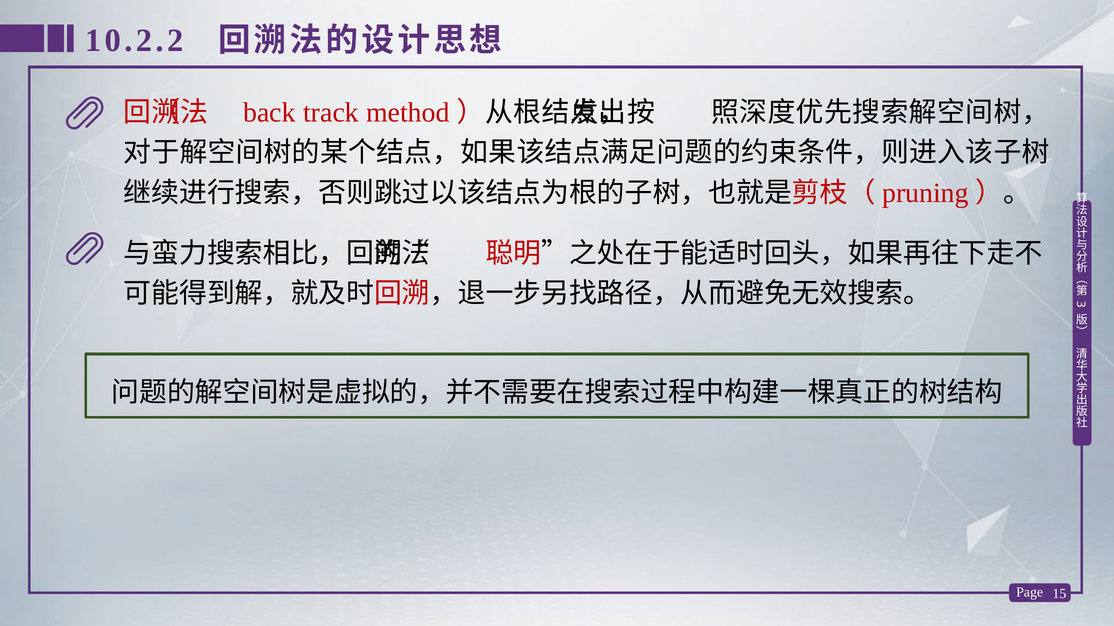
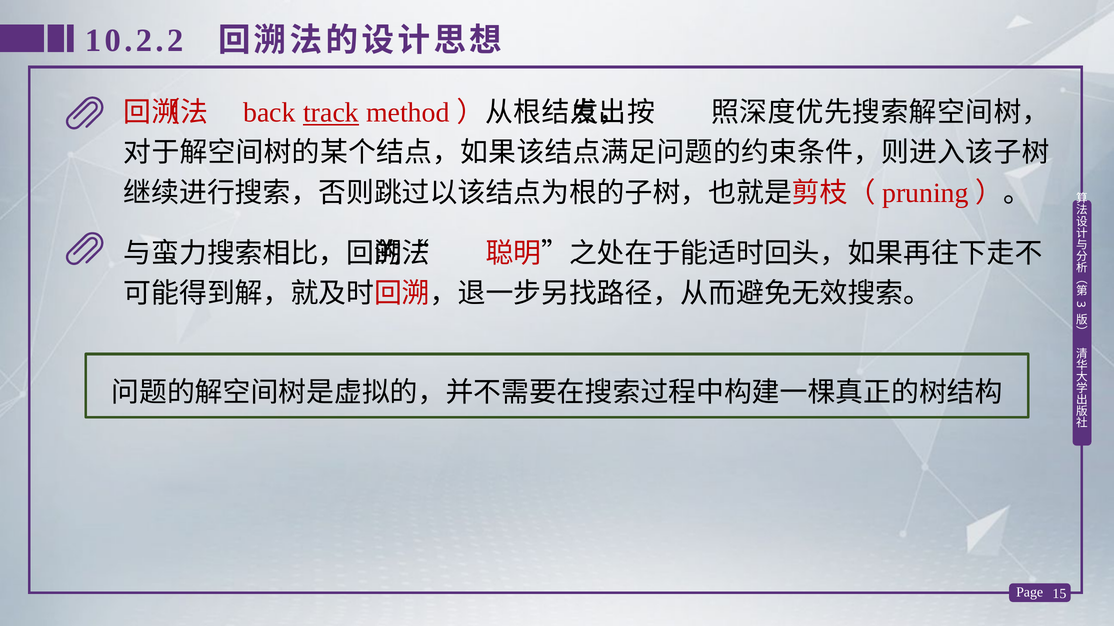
track underline: none -> present (331, 113)
